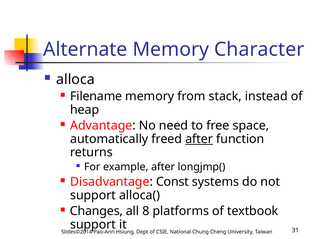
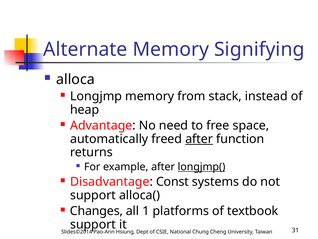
Character: Character -> Signifying (259, 49)
Filename: Filename -> Longjmp (96, 96)
longjmp( underline: none -> present (201, 167)
8: 8 -> 1 (146, 211)
